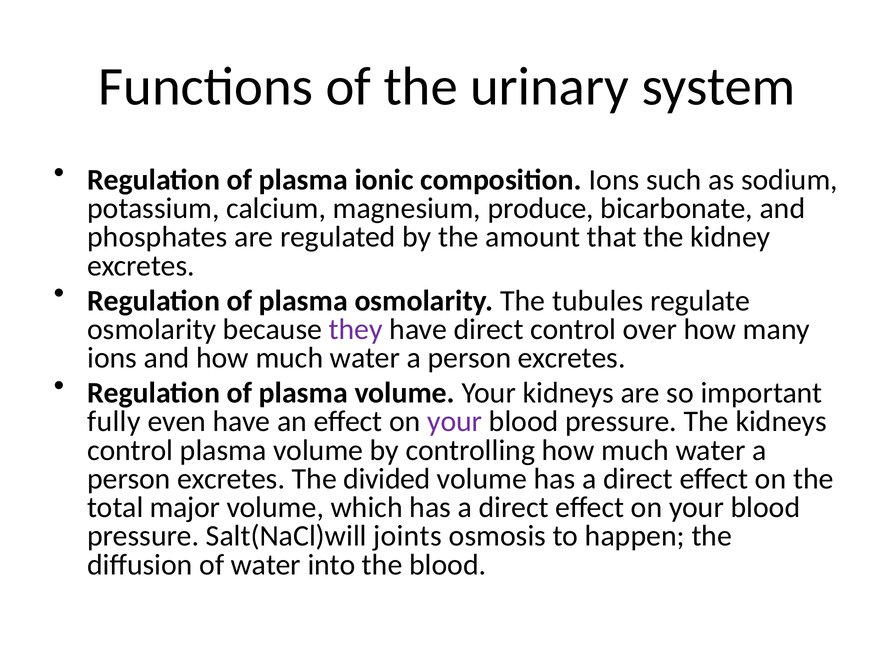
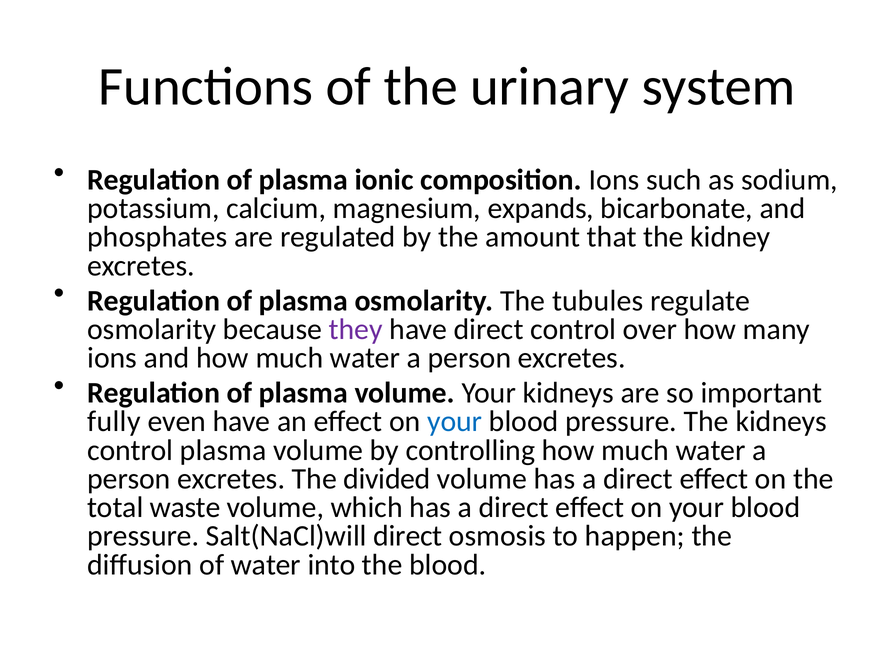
produce: produce -> expands (541, 209)
your colour: purple -> blue (455, 422)
major: major -> waste (185, 508)
Salt(NaCl)will joints: joints -> direct (408, 536)
